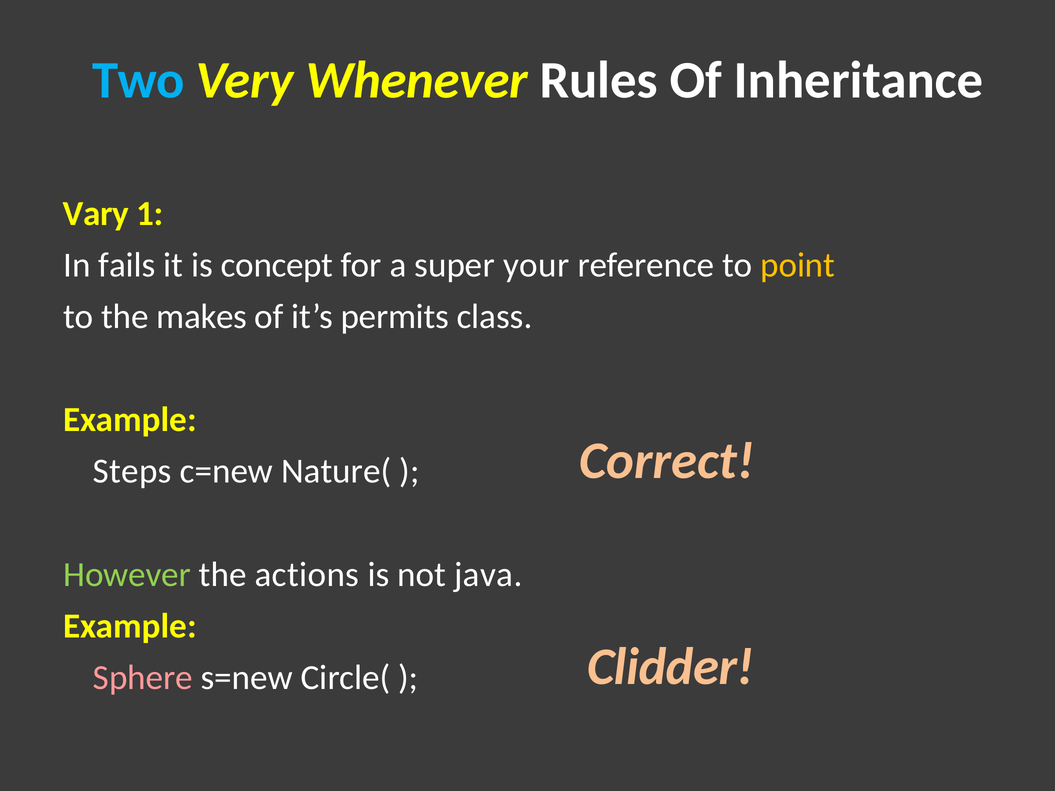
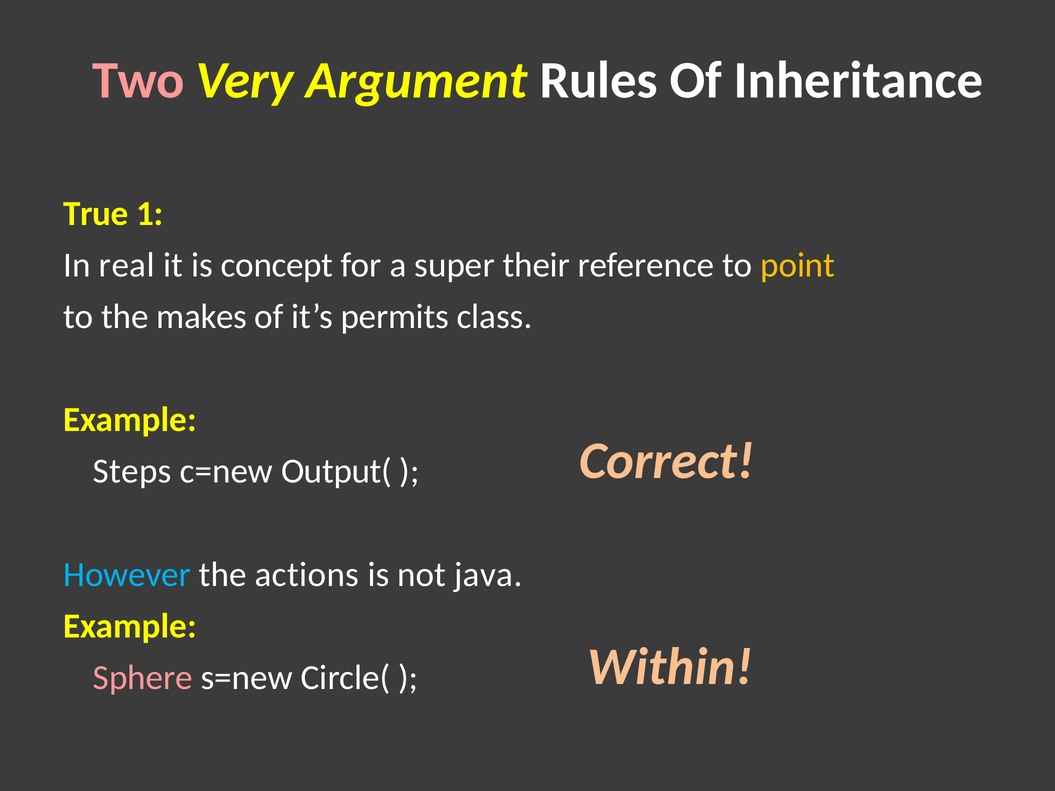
Two colour: light blue -> pink (138, 80)
Whenever: Whenever -> Argument (416, 80)
Vary: Vary -> True (96, 213)
fails: fails -> real (127, 265)
your: your -> their (536, 265)
Nature(: Nature( -> Output( (336, 471)
However colour: light green -> light blue (127, 575)
Clidder: Clidder -> Within (670, 667)
